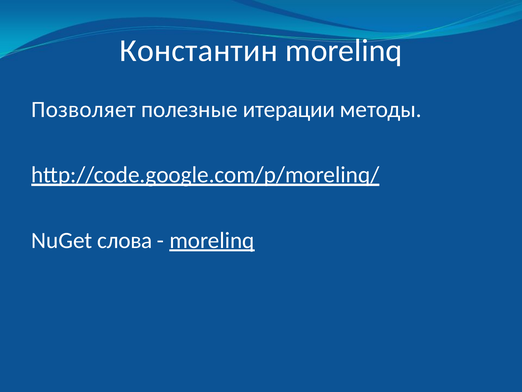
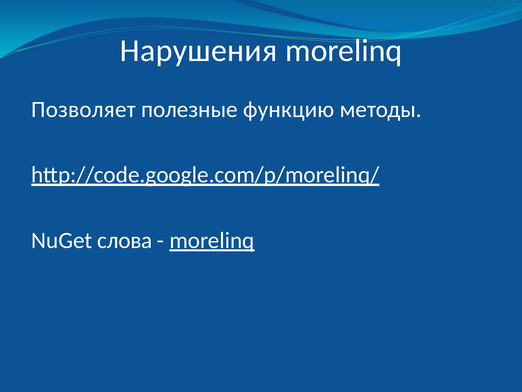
Константин: Константин -> Нарушения (199, 51)
итерации: итерации -> функцию (289, 110)
